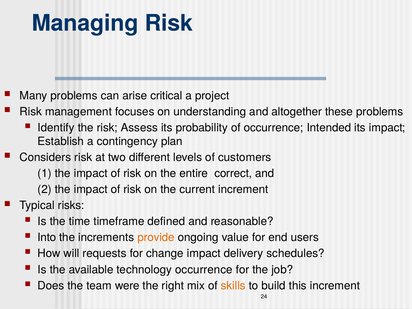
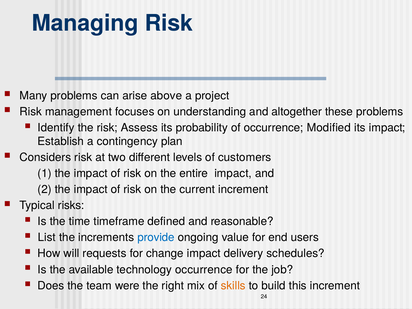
critical: critical -> above (166, 96)
Intended: Intended -> Modified (329, 128)
entire correct: correct -> impact (233, 173)
Into: Into -> List (47, 238)
provide colour: orange -> blue (156, 238)
